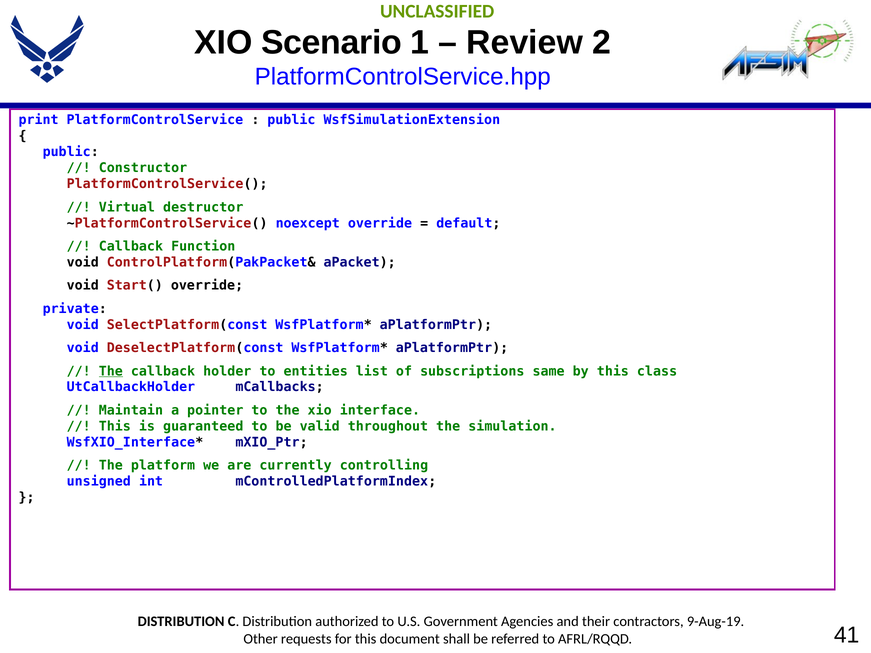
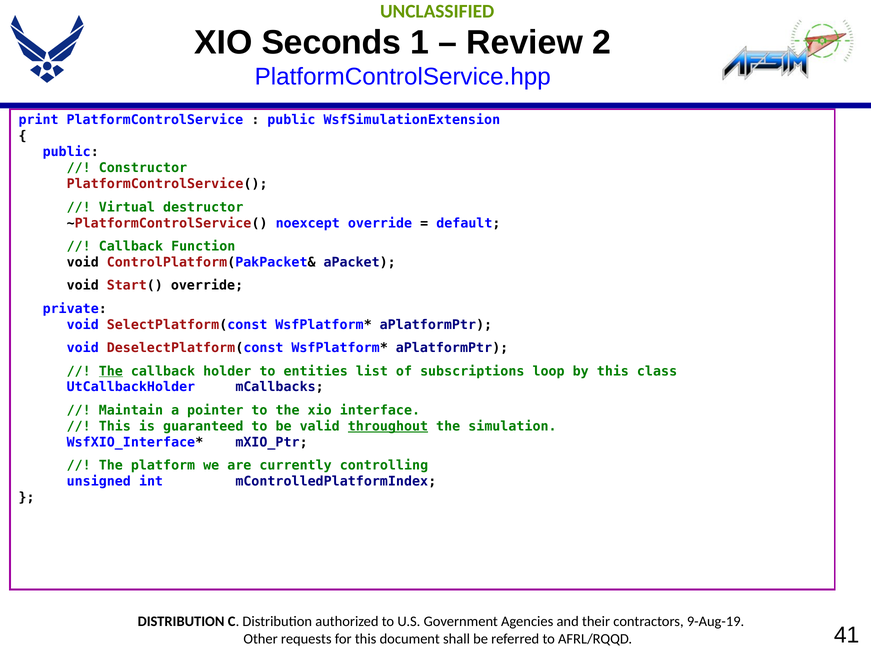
Scenario: Scenario -> Seconds (331, 43)
same: same -> loop (549, 371)
throughout underline: none -> present (388, 426)
